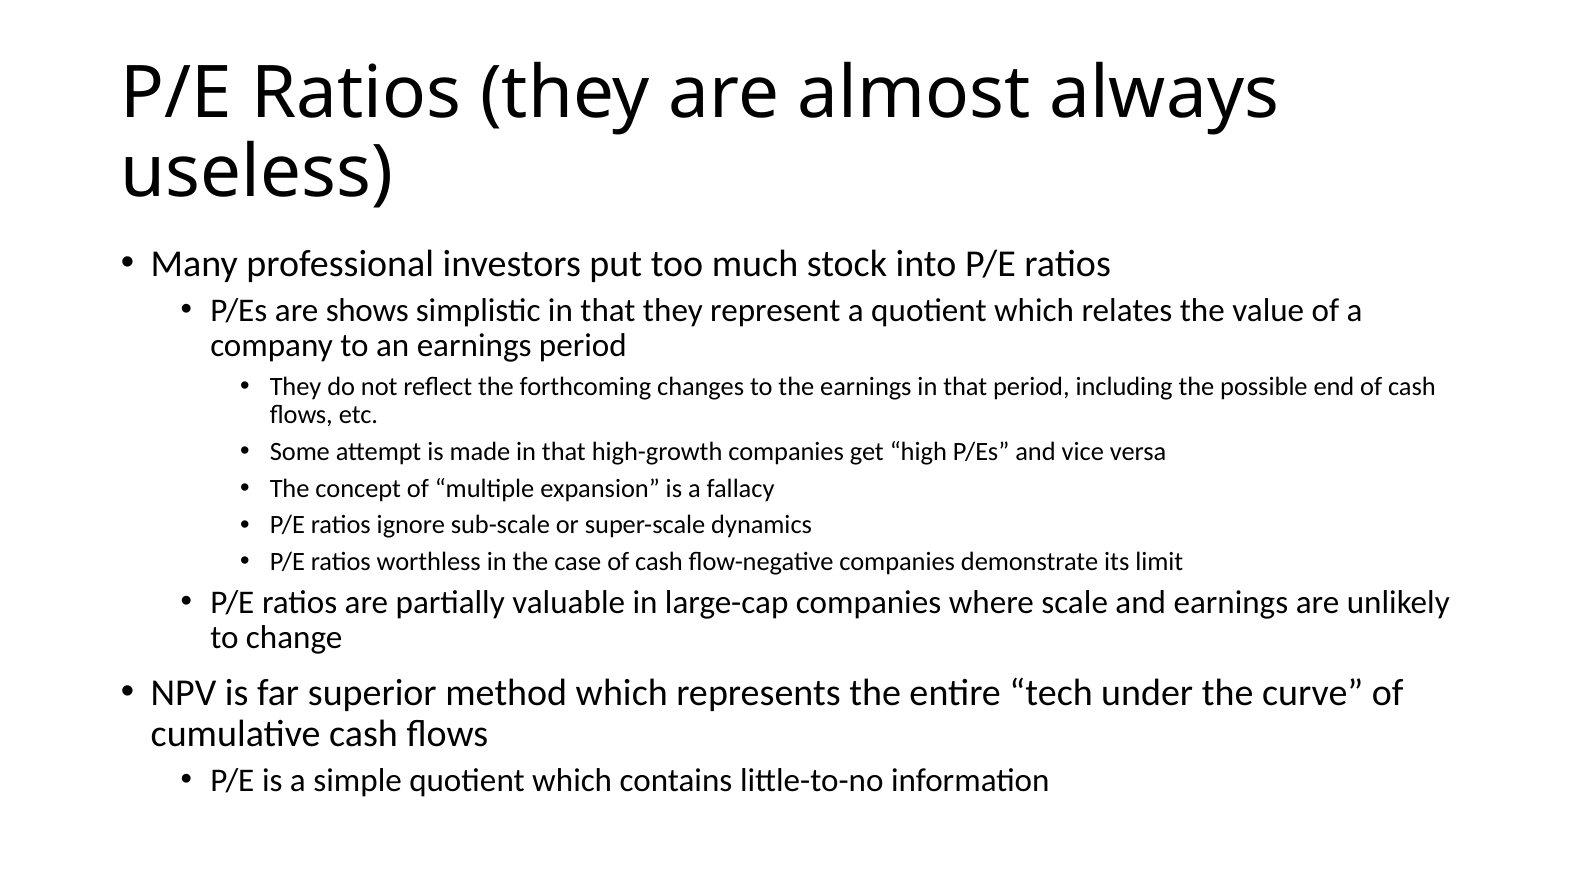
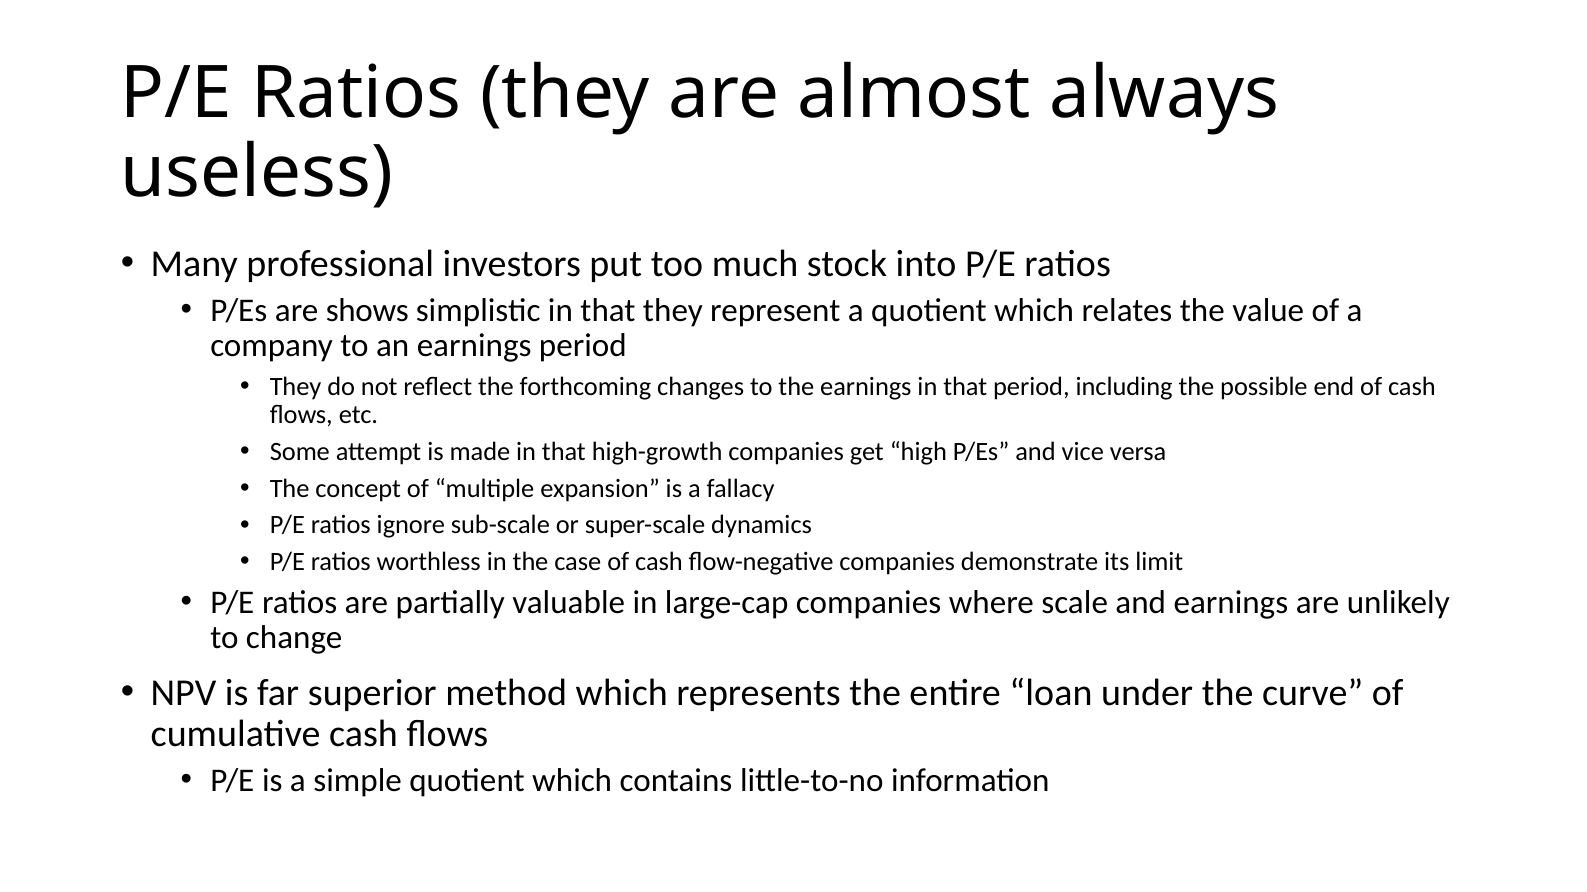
tech: tech -> loan (1051, 693)
